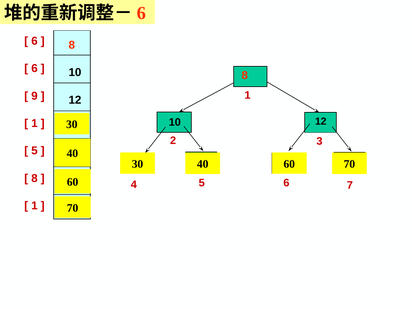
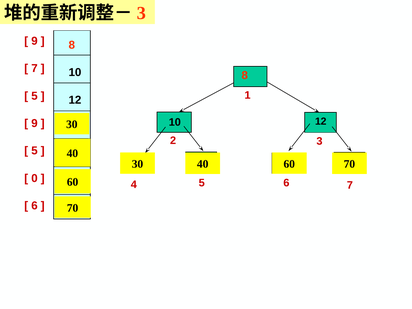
6: 6 -> 3 (141, 13)
6: 6 -> 9 (34, 41)
6: 6 -> 7 (34, 68)
9: 9 -> 5 (34, 96)
1: 1 -> 9 (34, 123)
8: 8 -> 0 (34, 178)
1: 1 -> 6 (34, 206)
